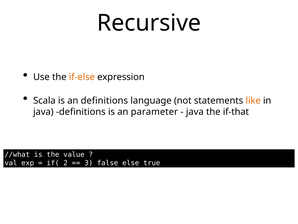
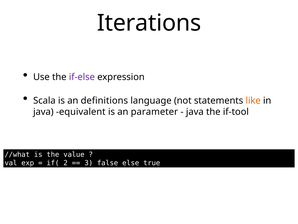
Recursive: Recursive -> Iterations (149, 23)
if-else colour: orange -> purple (82, 77)
java definitions: definitions -> equivalent (81, 112)
if-that: if-that -> if-tool (236, 112)
